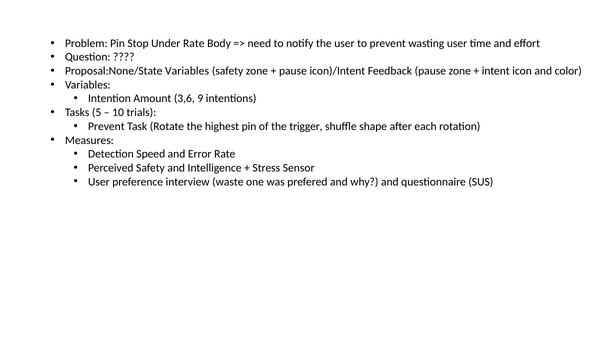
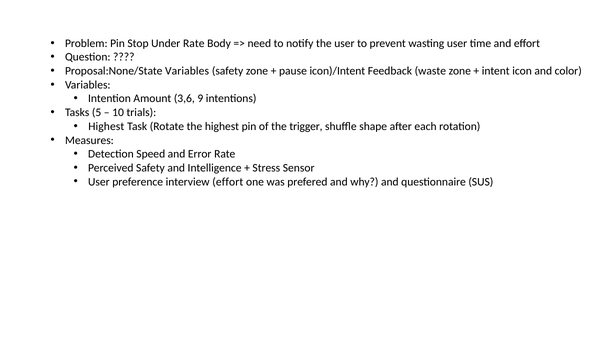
Feedback pause: pause -> waste (430, 71)
Prevent: Prevent -> Highest (106, 126)
interview waste: waste -> effort (228, 182)
